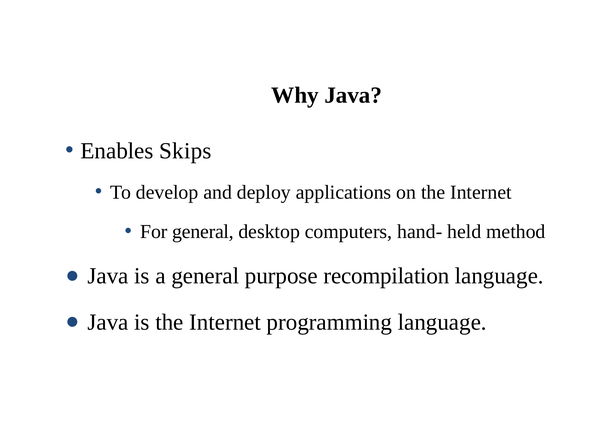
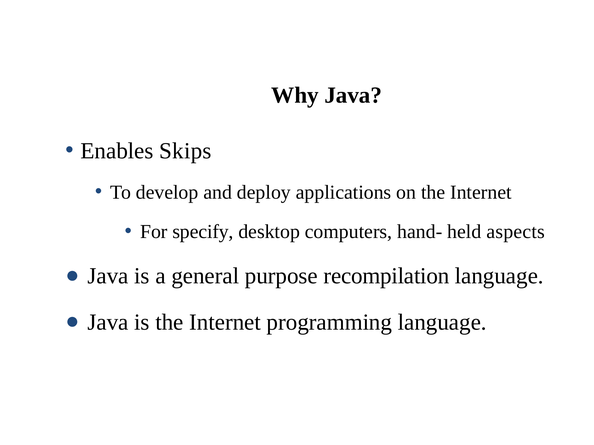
For general: general -> specify (203, 232)
method: method -> aspects (516, 232)
